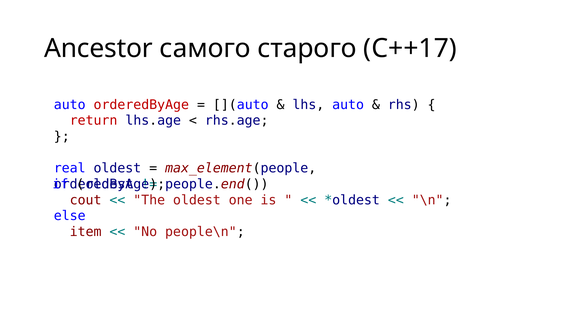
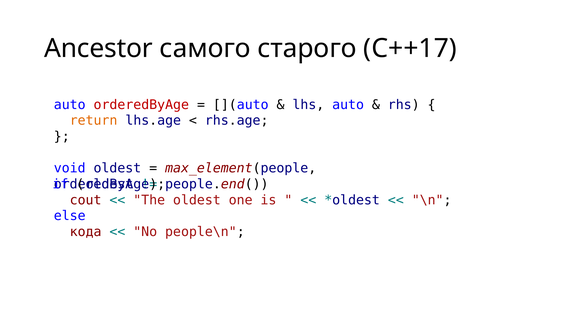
return colour: red -> orange (94, 121)
real: real -> void (70, 168)
item: item -> кода (86, 232)
